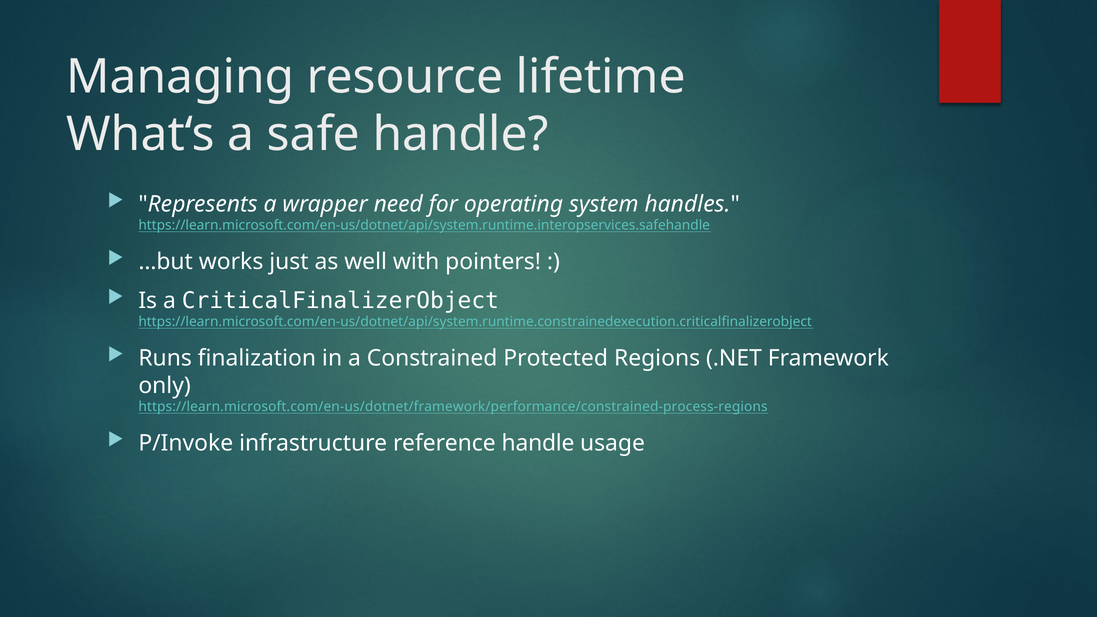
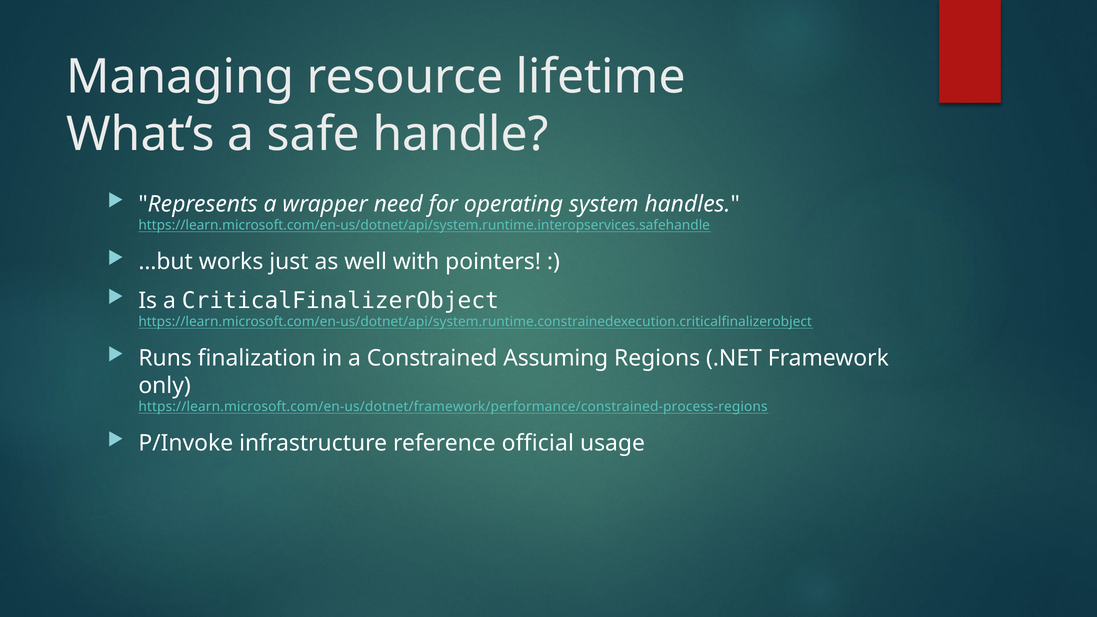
Protected: Protected -> Assuming (556, 358)
reference handle: handle -> official (538, 443)
